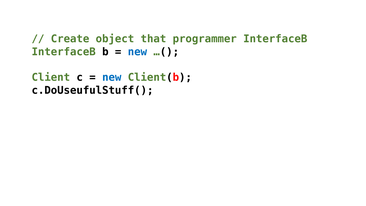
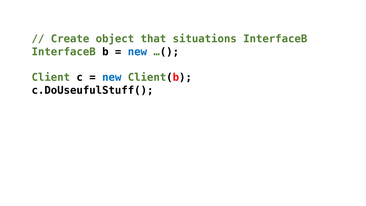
programmer: programmer -> situations (205, 39)
